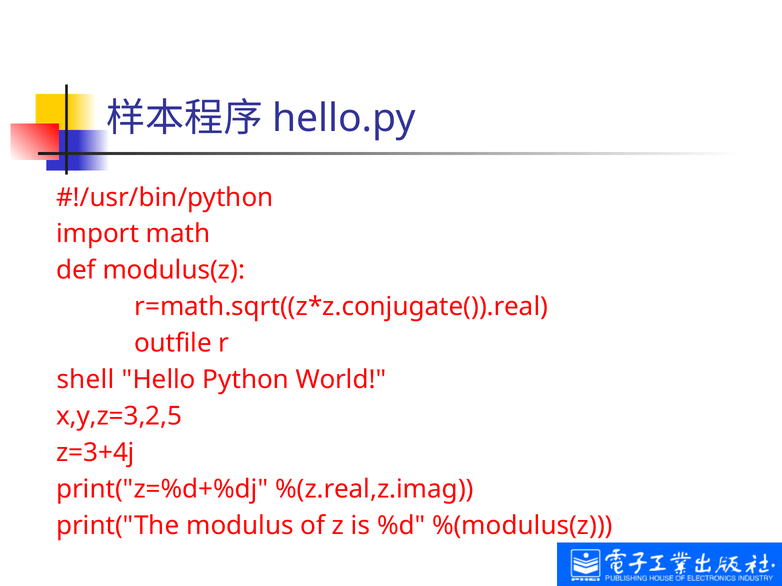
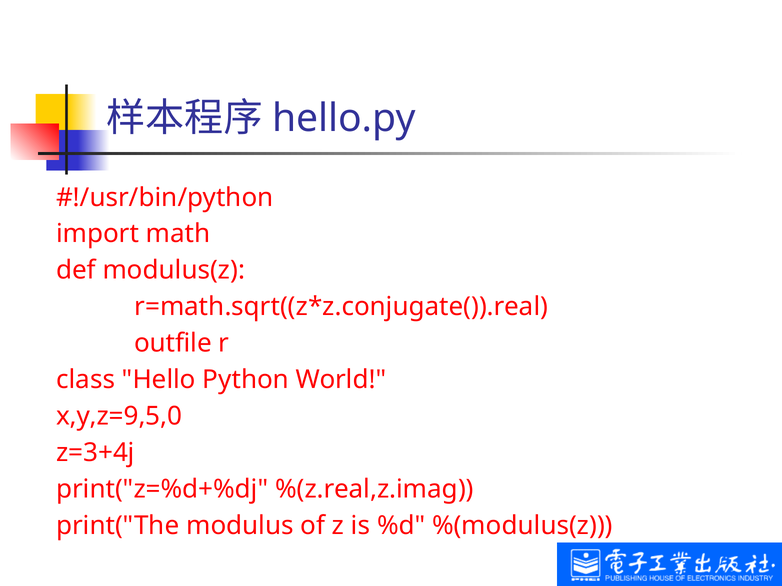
shell: shell -> class (86, 380)
x,y,z=3,2,5: x,y,z=3,2,5 -> x,y,z=9,5,0 (119, 417)
